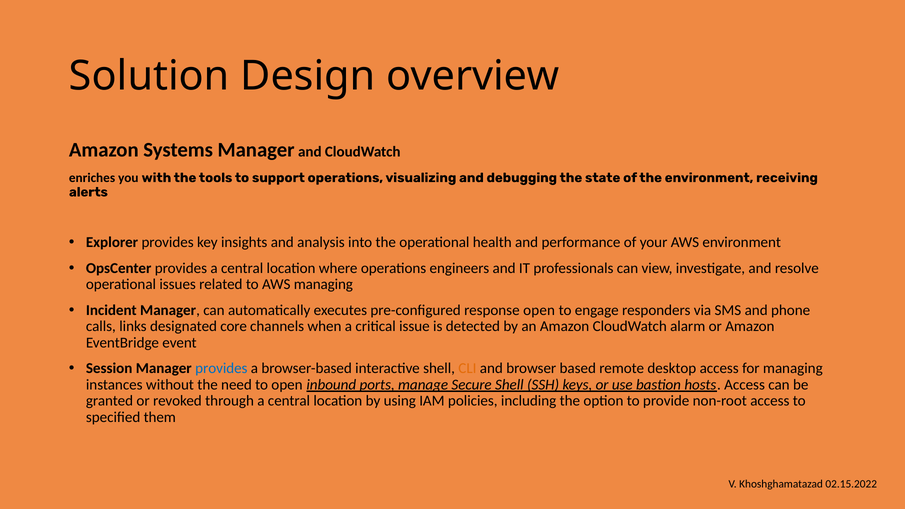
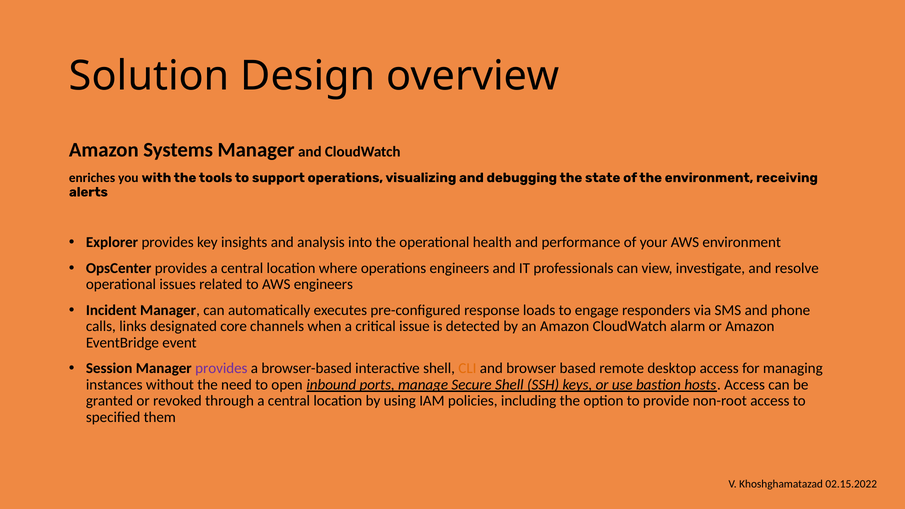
AWS managing: managing -> engineers (323, 284)
response open: open -> loads (539, 310)
provides colour: blue -> purple (221, 368)
